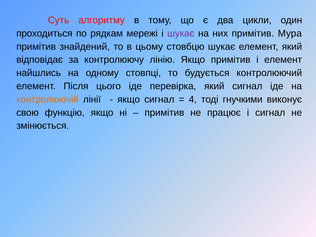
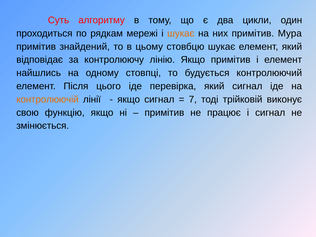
шукає colour: purple -> orange (181, 33)
4: 4 -> 7 (193, 99)
гнучкими: гнучкими -> трійковій (243, 99)
